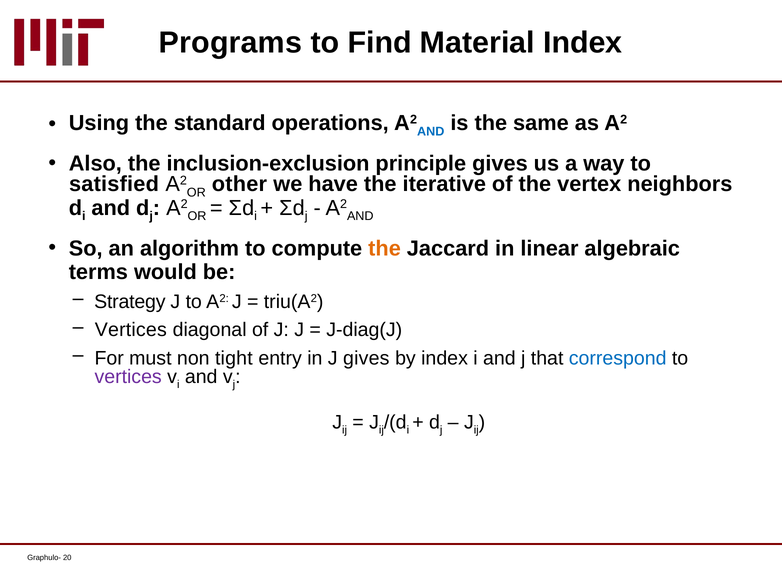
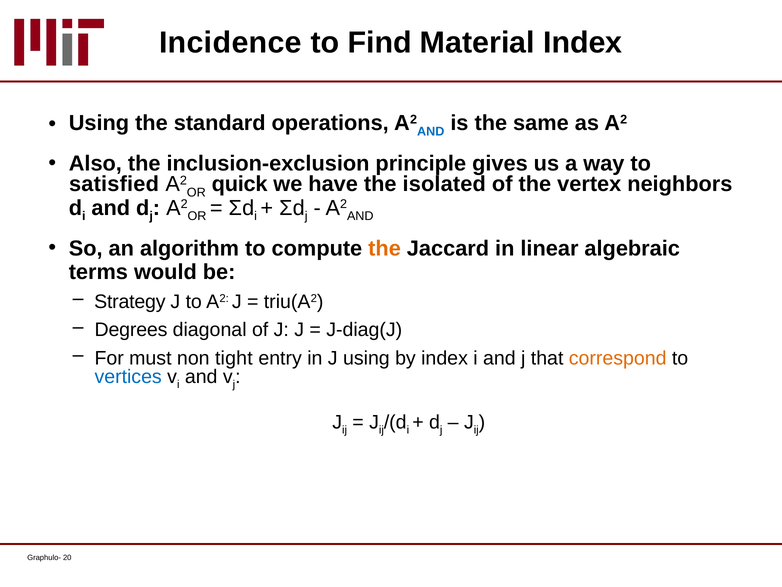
Programs: Programs -> Incidence (230, 42)
other: other -> quick (240, 184)
iterative: iterative -> isolated (444, 184)
Vertices: Vertices -> Degrees (131, 330)
J gives: gives -> using (366, 358)
correspond colour: blue -> orange (618, 358)
vertices colour: purple -> blue (128, 376)
